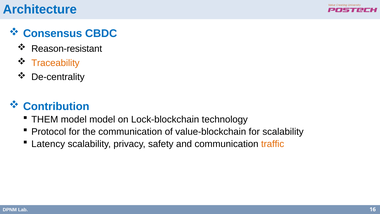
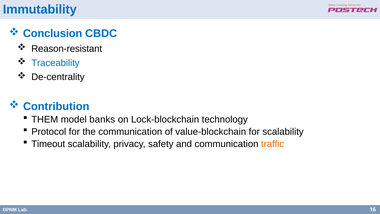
Architecture: Architecture -> Immutability (40, 10)
Consensus: Consensus -> Conclusion (53, 33)
Traceability colour: orange -> blue (55, 63)
model model: model -> banks (102, 119)
Latency: Latency -> Timeout (48, 144)
